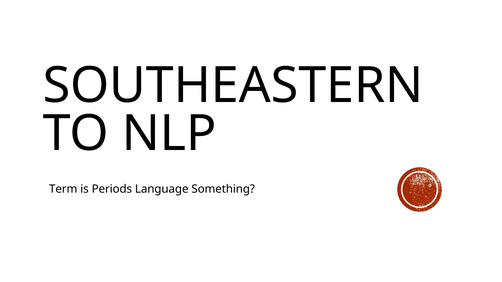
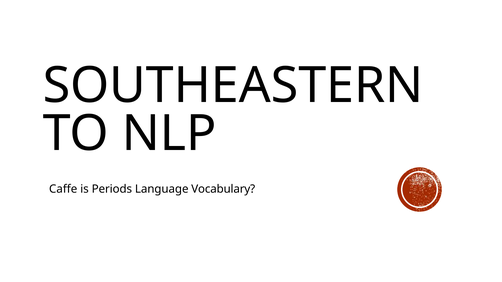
Term: Term -> Caffe (63, 189)
Something: Something -> Vocabulary (223, 189)
